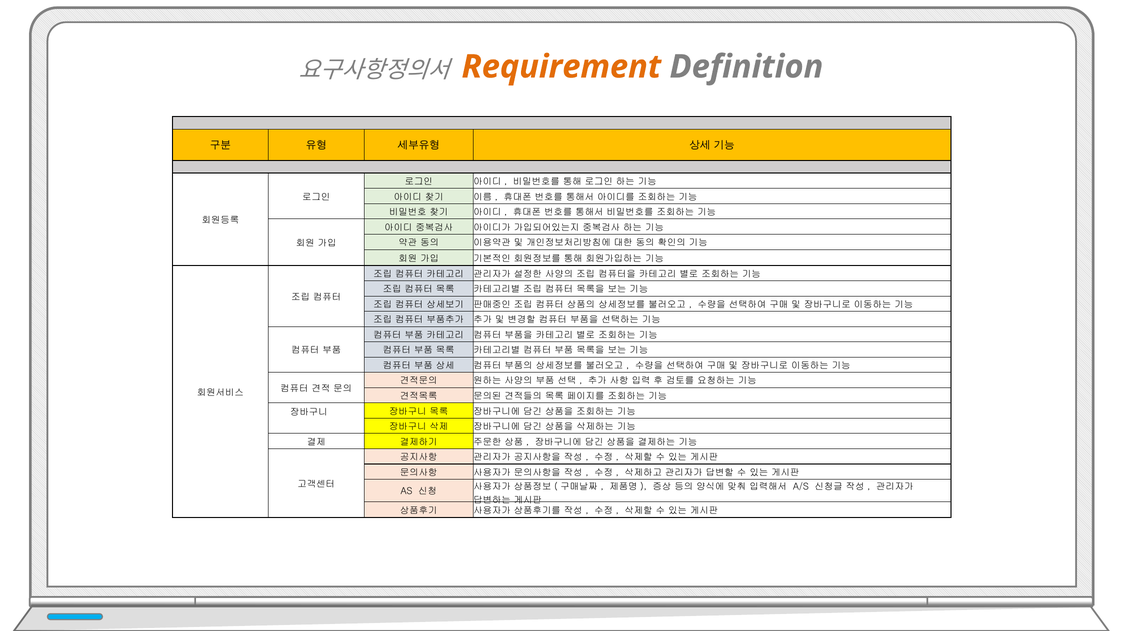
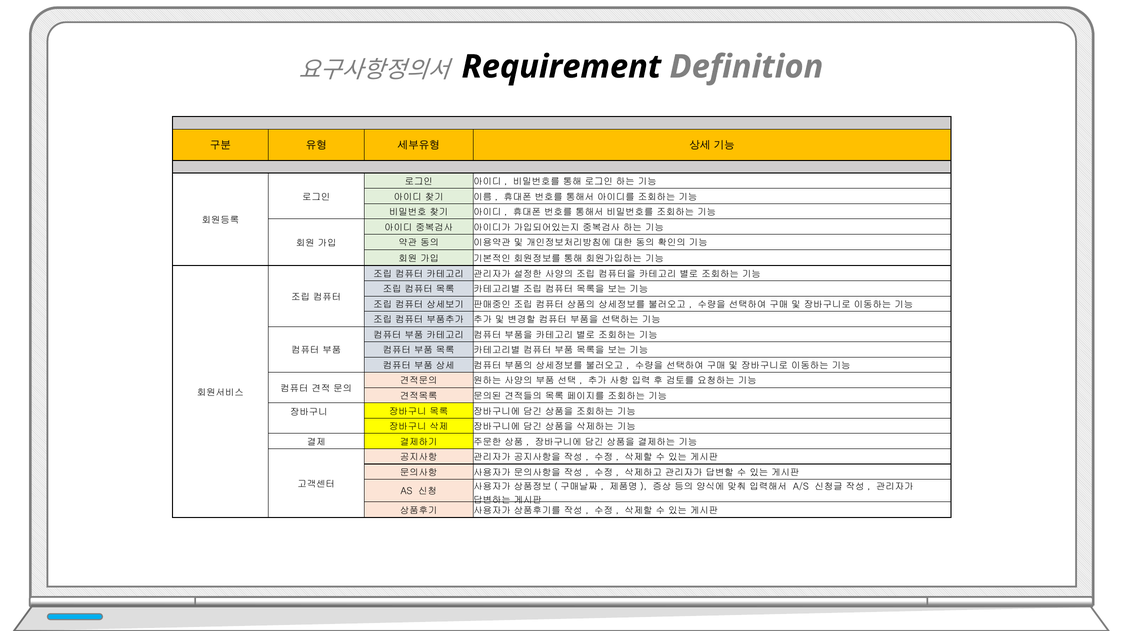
Requirement colour: orange -> black (561, 67)
